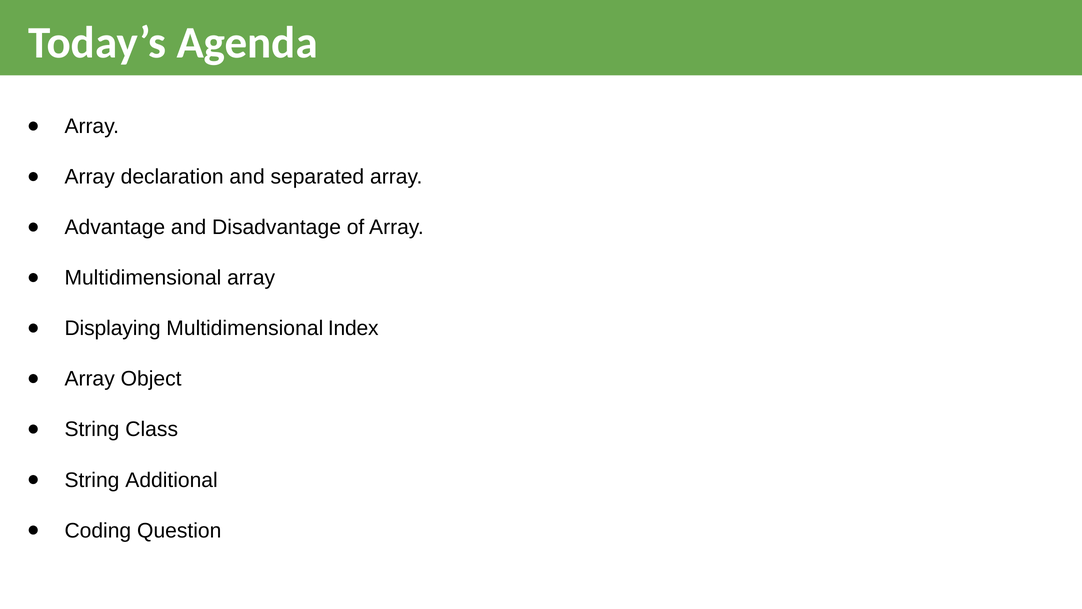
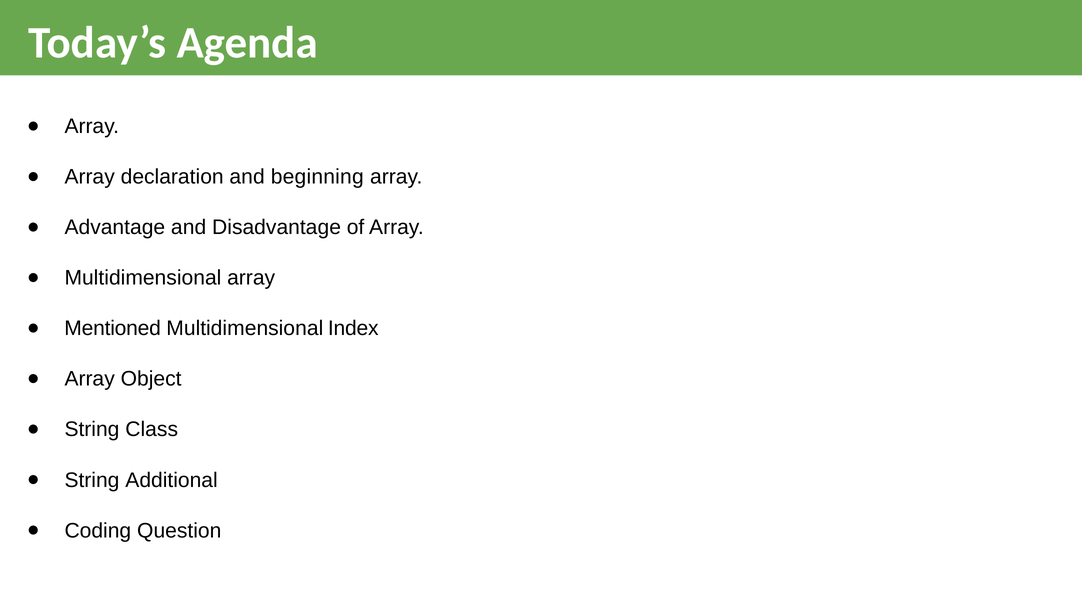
separated: separated -> beginning (317, 177)
Displaying: Displaying -> Mentioned (113, 328)
